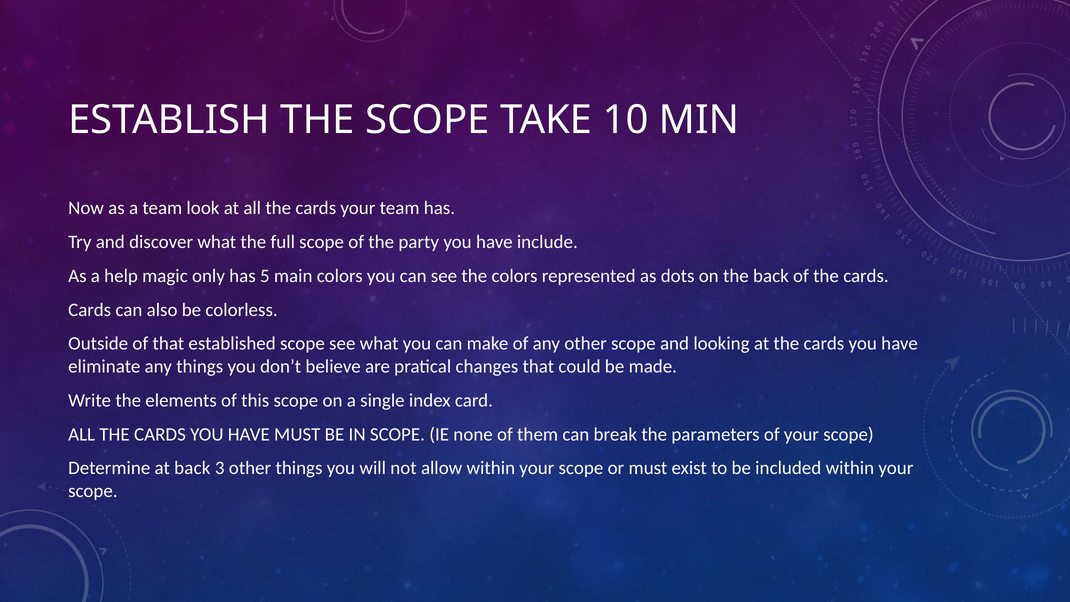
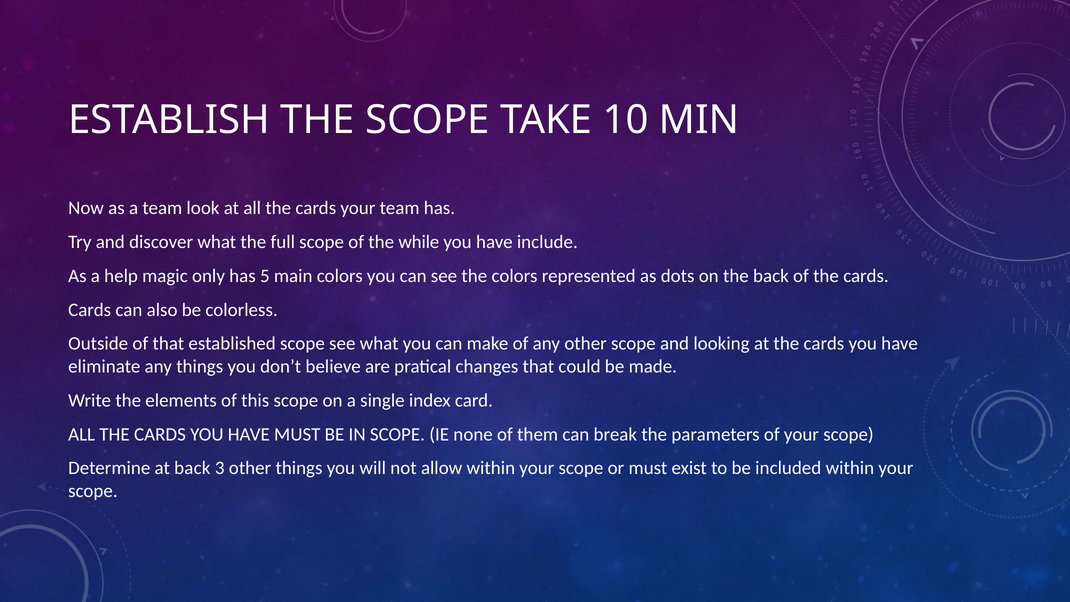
party: party -> while (419, 242)
